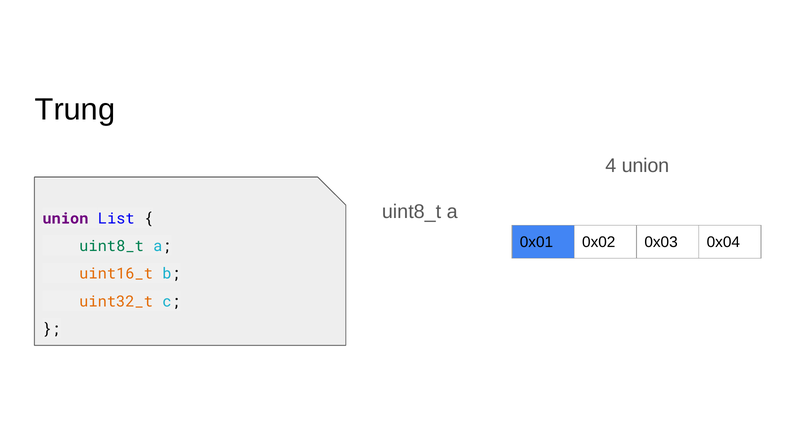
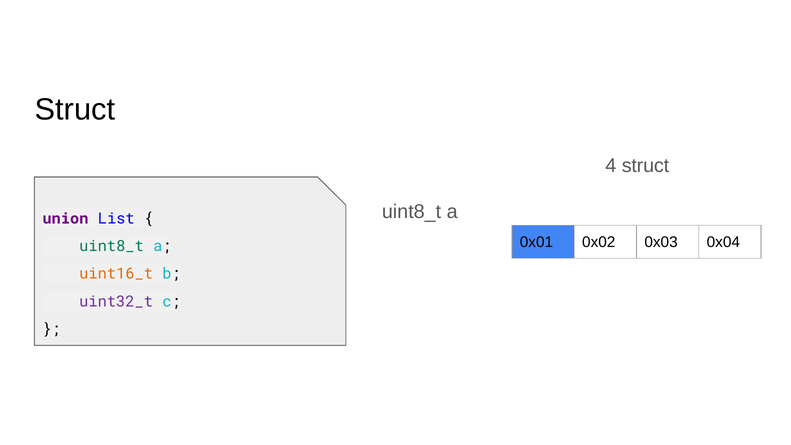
Trung: Trung -> Struct (75, 109)
4 union: union -> struct (645, 166)
uint32_t colour: orange -> purple (116, 302)
